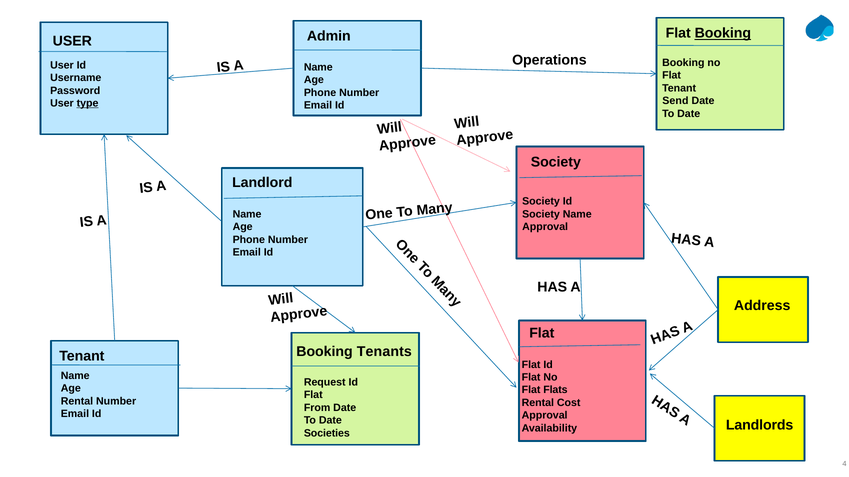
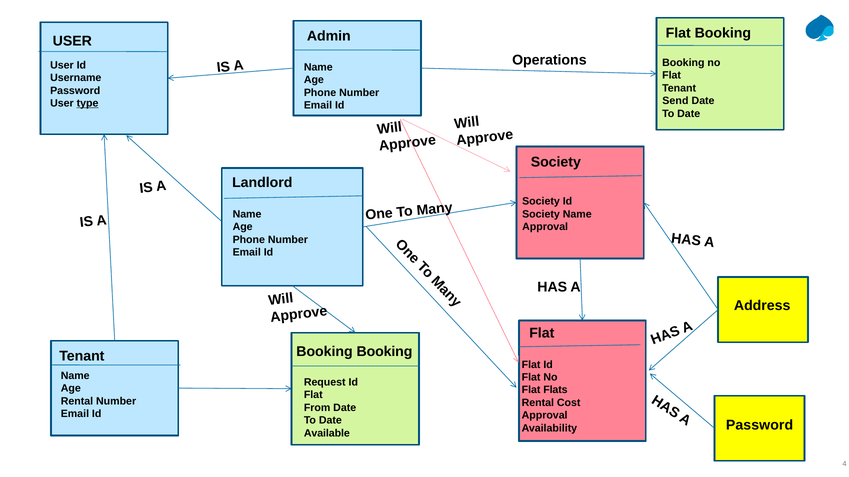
Booking underline: present -> none (723, 33)
Tenants: Tenants -> Booking (384, 352)
Landlords: Landlords -> Password (760, 425)
Societies: Societies -> Available (327, 434)
